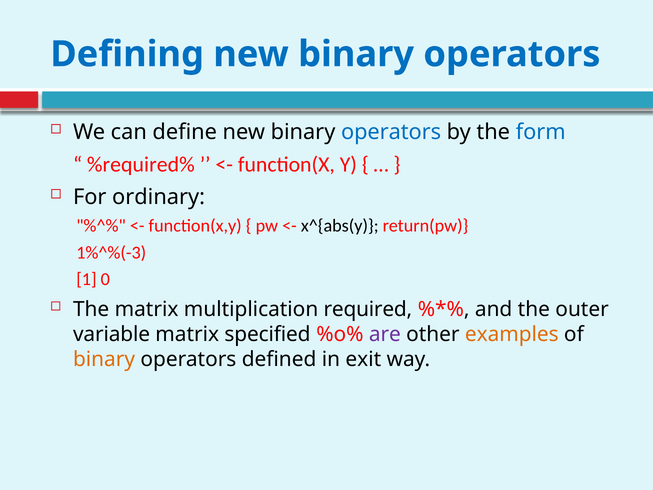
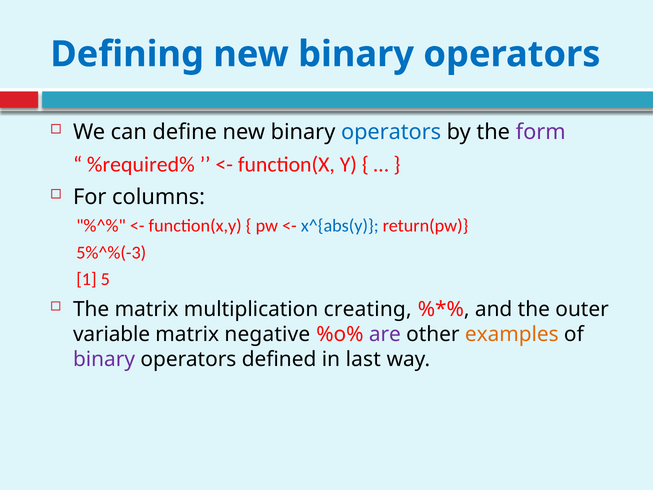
form colour: blue -> purple (541, 132)
ordinary: ordinary -> columns (159, 197)
x^{abs(y colour: black -> blue (340, 226)
1%^%(-3: 1%^%(-3 -> 5%^%(-3 (111, 252)
0: 0 -> 5 (105, 279)
required: required -> creating (368, 309)
specified: specified -> negative (267, 334)
binary colour: orange -> purple (104, 359)
exit: exit -> last (363, 359)
